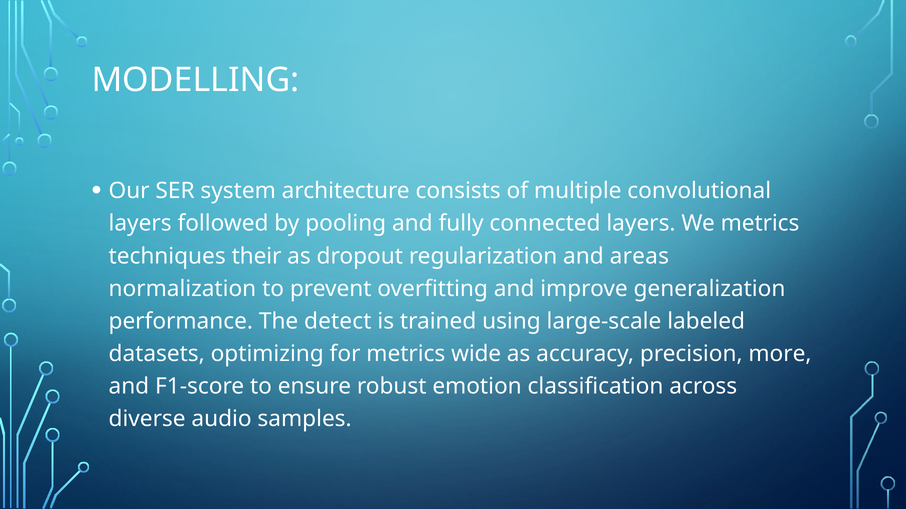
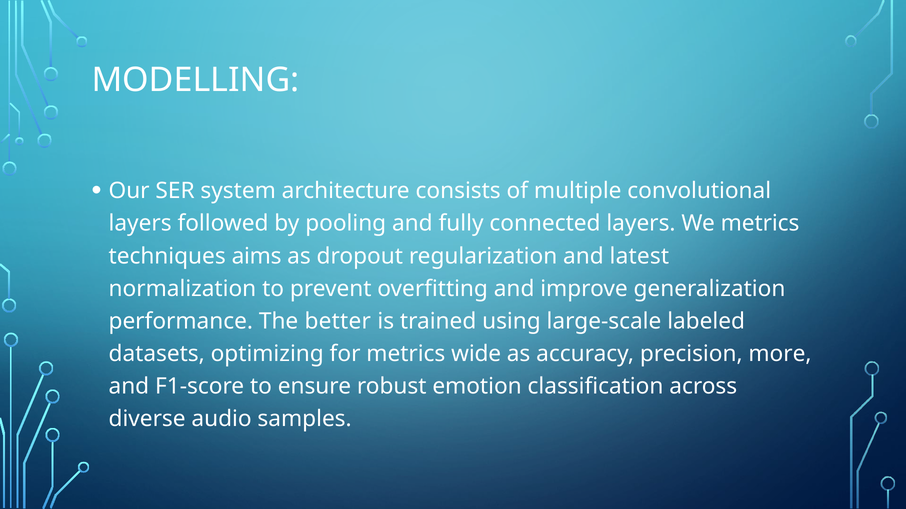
their: their -> aims (257, 256)
areas: areas -> latest (639, 256)
detect: detect -> better (338, 322)
